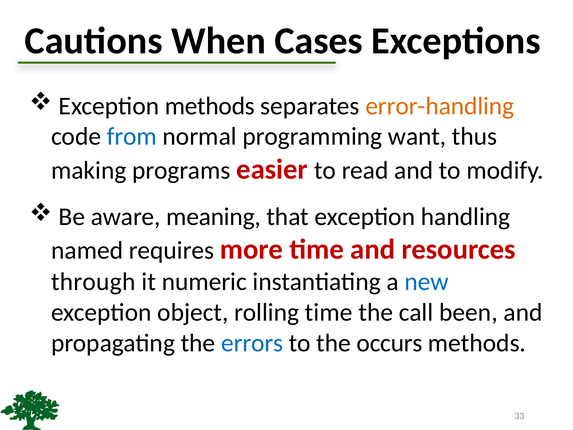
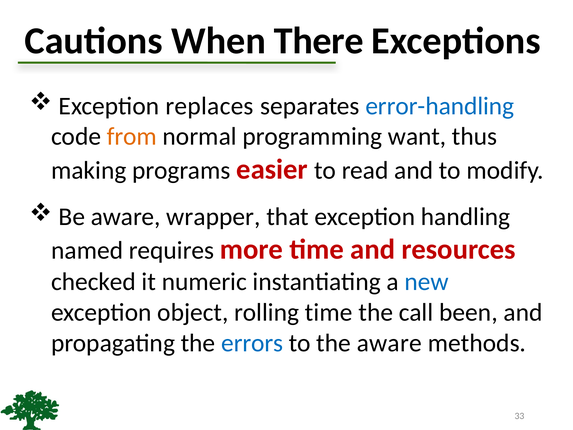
Cases: Cases -> There (319, 41)
Exception methods: methods -> replaces (210, 106)
error-handling colour: orange -> blue (440, 106)
from colour: blue -> orange (132, 136)
meaning: meaning -> wrapper (213, 217)
through: through -> checked (94, 282)
the occurs: occurs -> aware (389, 343)
